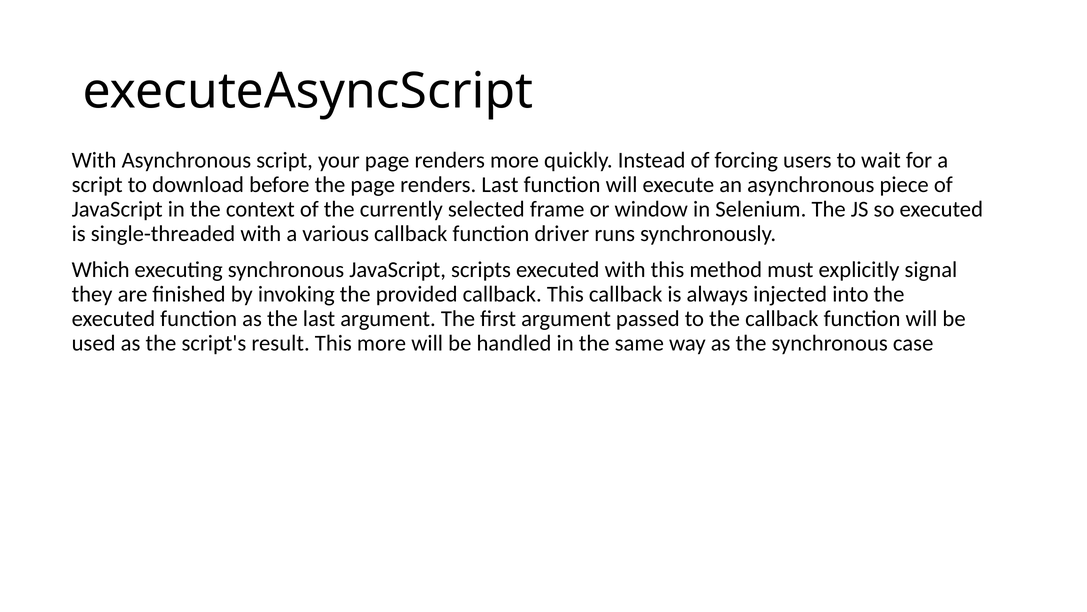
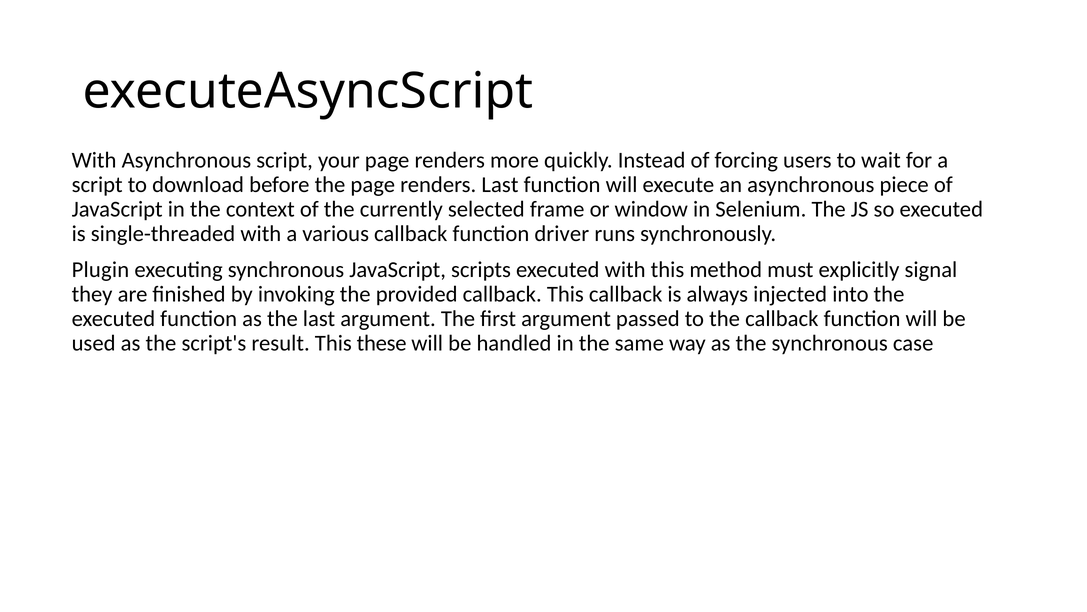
Which: Which -> Plugin (100, 269)
This more: more -> these (382, 343)
